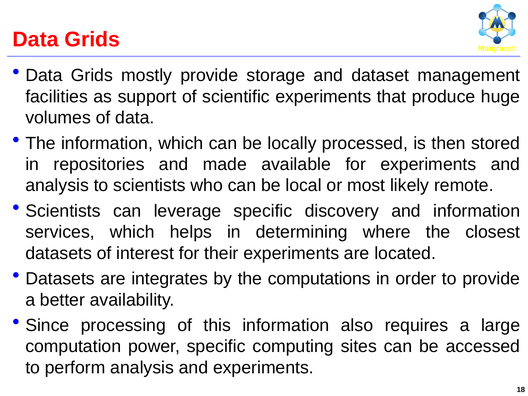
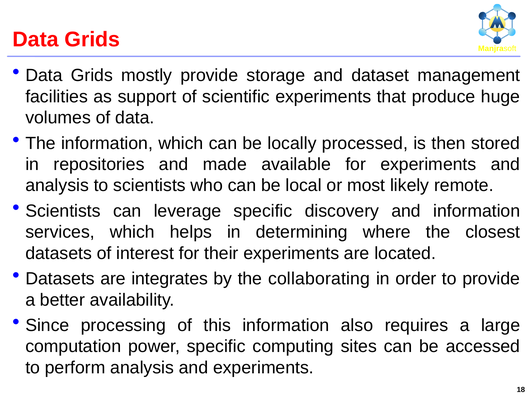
computations: computations -> collaborating (319, 279)
